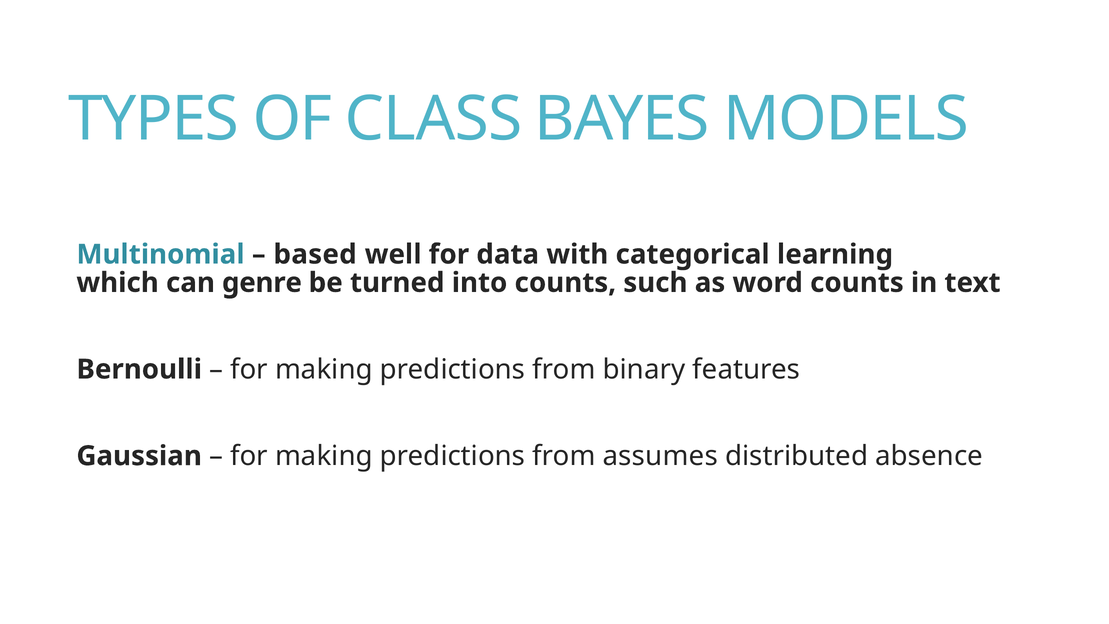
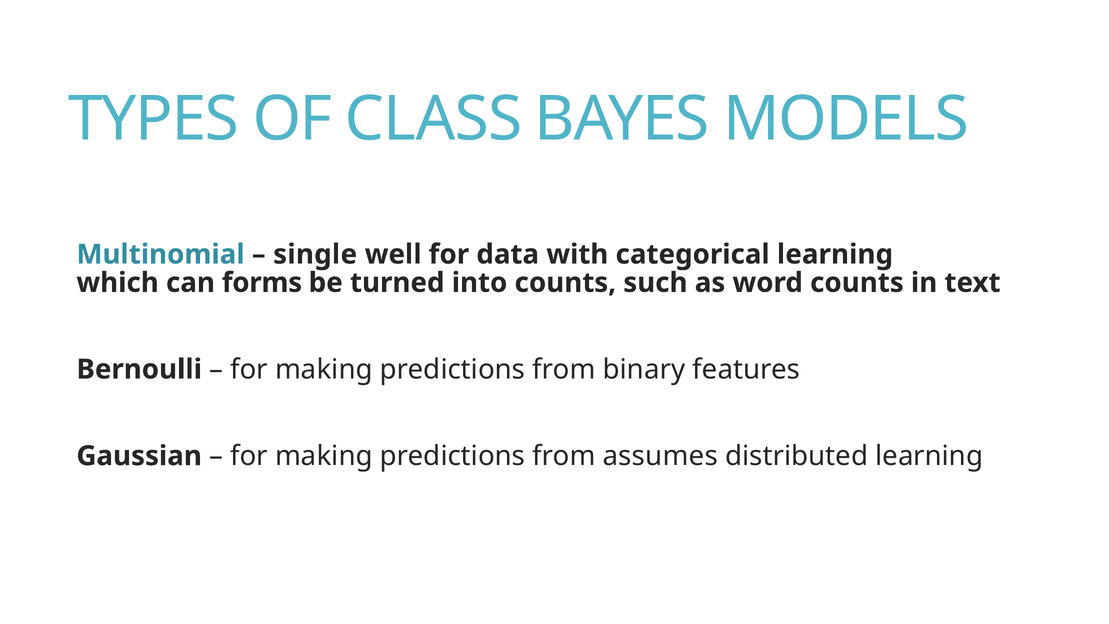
based: based -> single (315, 254)
genre: genre -> forms (262, 283)
distributed absence: absence -> learning (929, 456)
